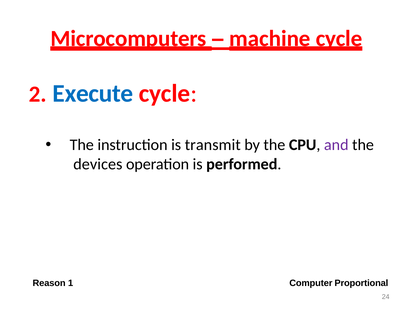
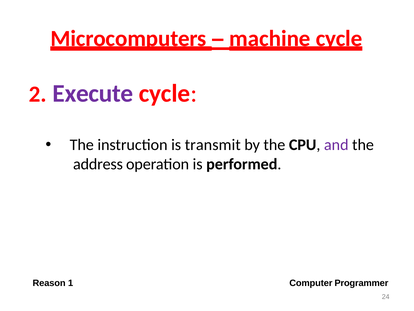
Execute colour: blue -> purple (93, 93)
devices: devices -> address (98, 164)
Proportional: Proportional -> Programmer (361, 283)
